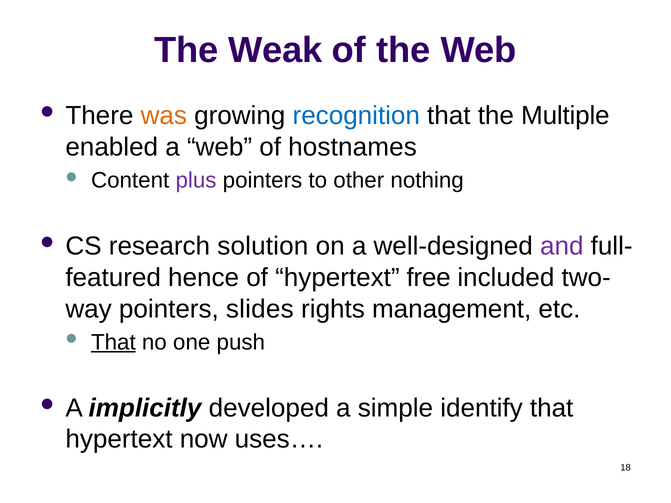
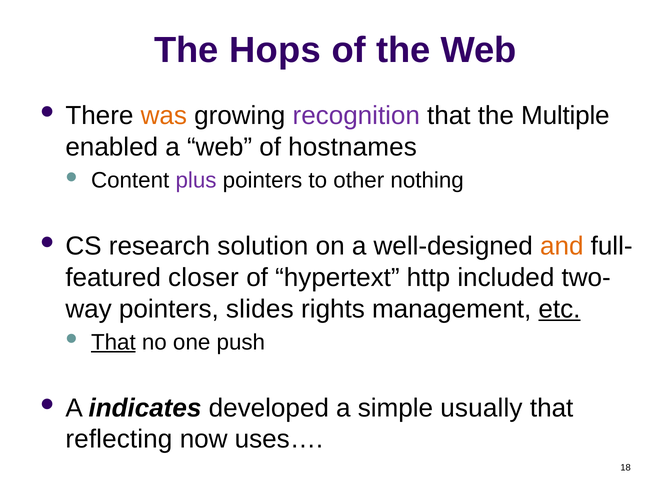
Weak: Weak -> Hops (275, 50)
recognition colour: blue -> purple (356, 116)
and colour: purple -> orange (562, 246)
hence: hence -> closer (203, 278)
free: free -> http (428, 278)
etc underline: none -> present (559, 309)
implicitly: implicitly -> indicates (145, 408)
identify: identify -> usually (481, 408)
hypertext: hypertext -> reflecting (119, 440)
